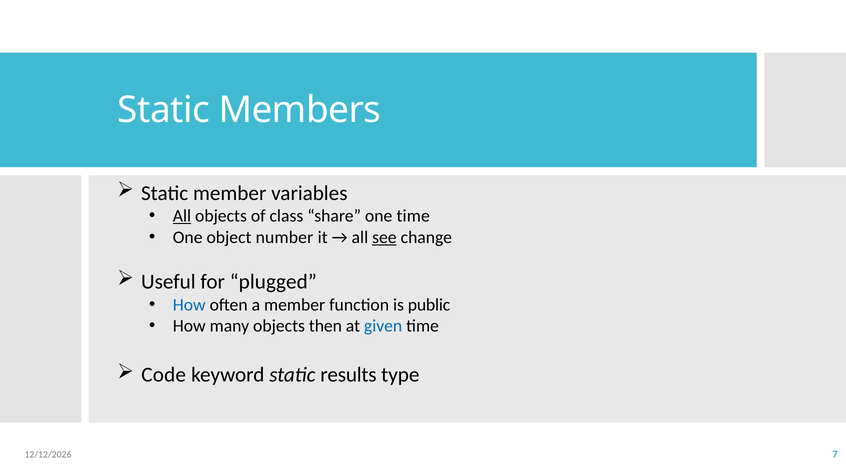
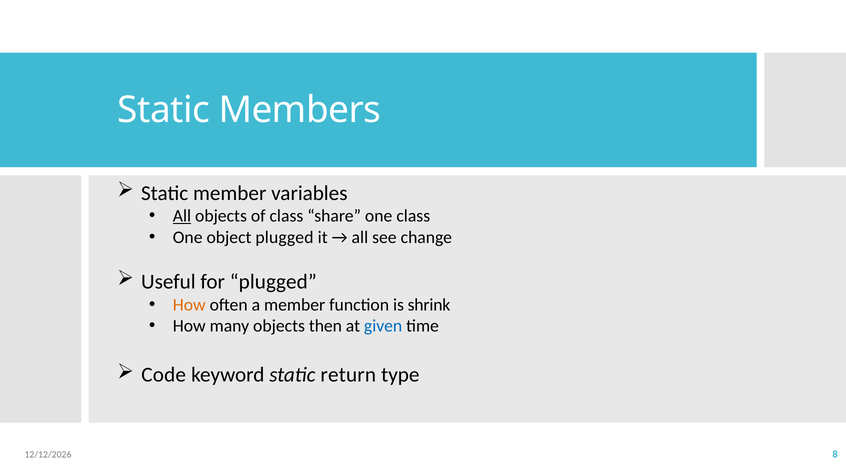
one time: time -> class (413, 216)
object number: number -> plugged (285, 237)
see underline: present -> none (384, 237)
How colour: blue -> orange (189, 305)
public: public -> shrink (429, 305)
results: results -> return (348, 375)
7: 7 -> 8 (835, 454)
